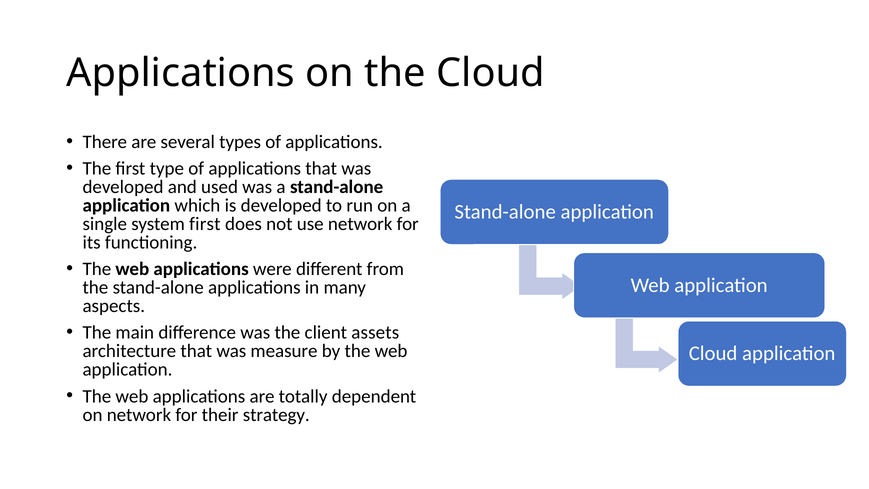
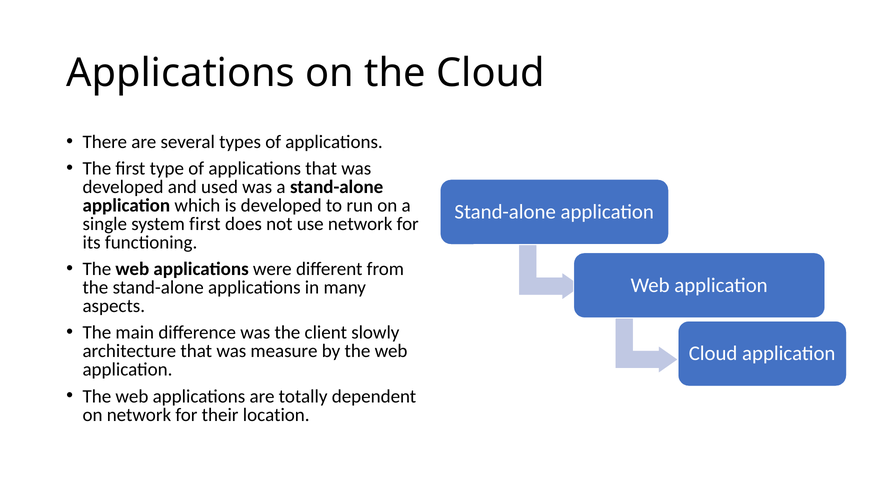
assets: assets -> slowly (375, 333)
strategy: strategy -> location (276, 415)
